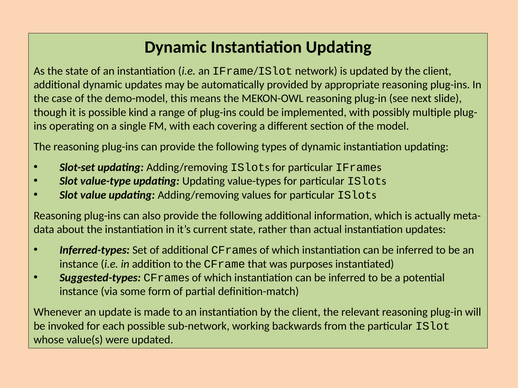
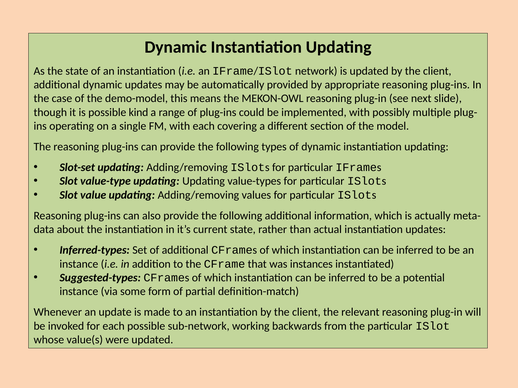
purposes: purposes -> instances (311, 264)
